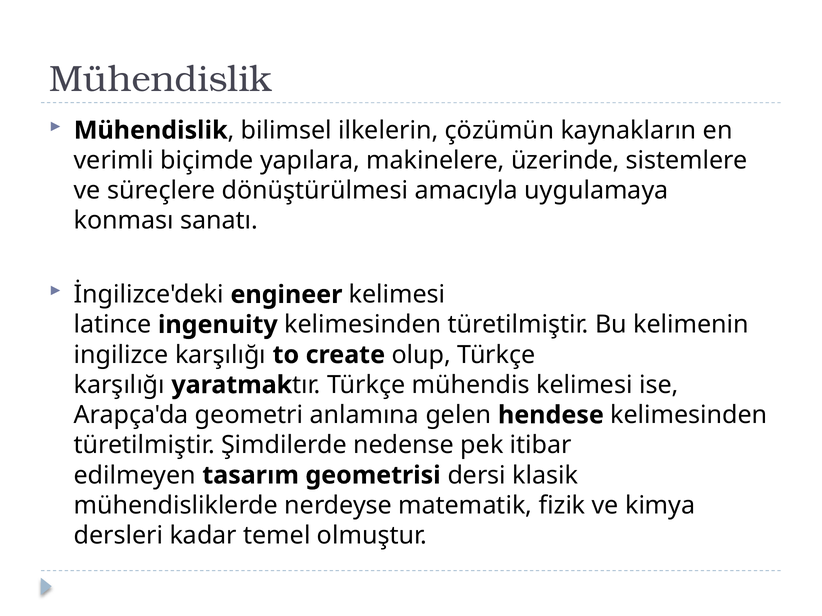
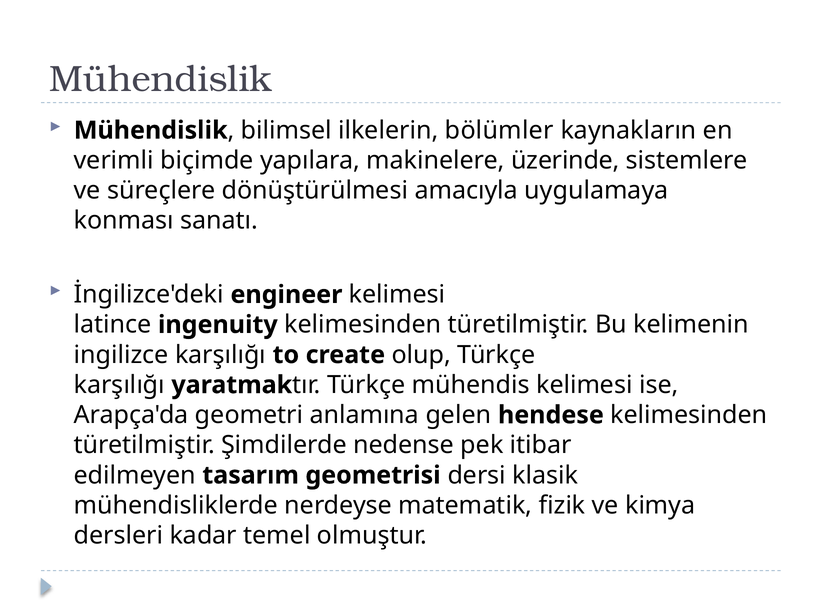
çözümün: çözümün -> bölümler (499, 130)
